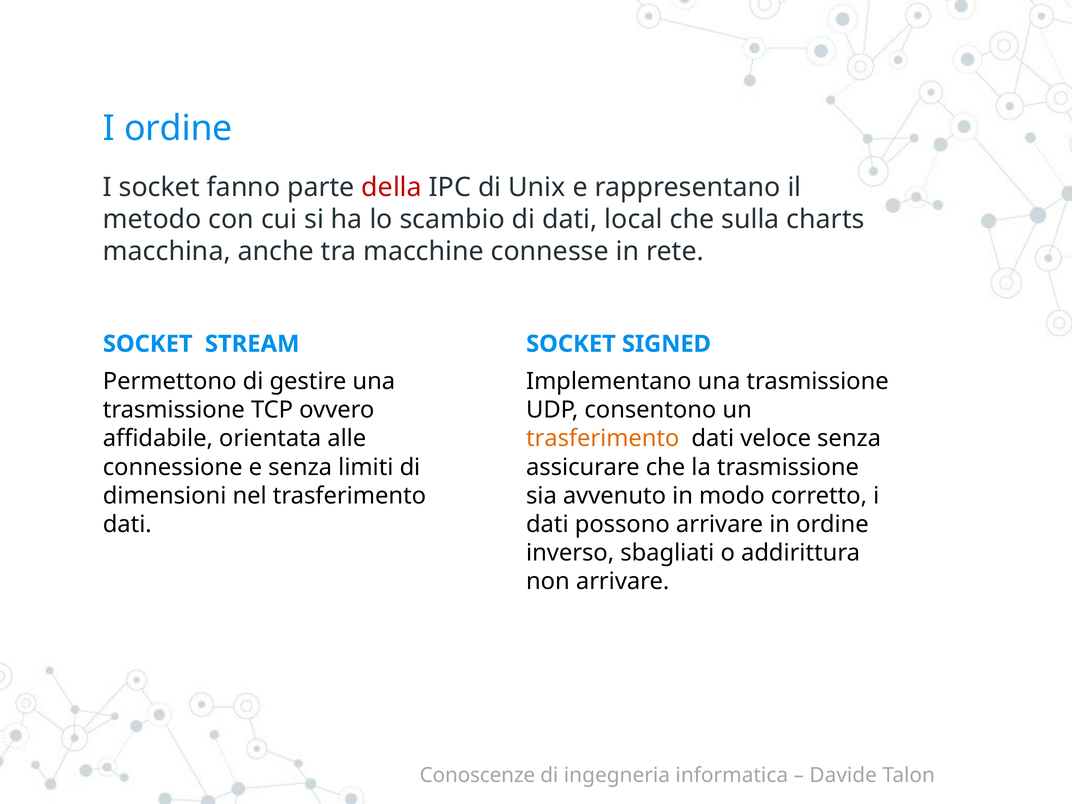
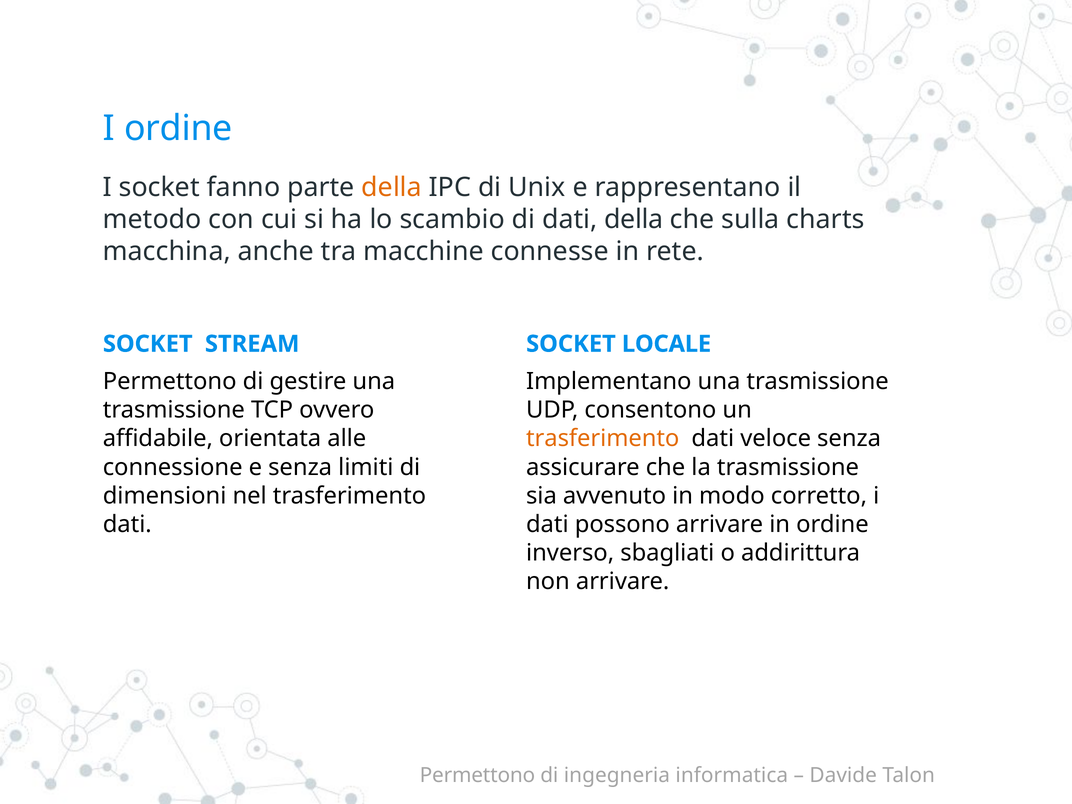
della colour: red -> orange (392, 187)
dati local: local -> della (634, 219)
SIGNED: SIGNED -> LOCALE (667, 344)
Conoscenze: Conoscenze -> Permettono (477, 775)
